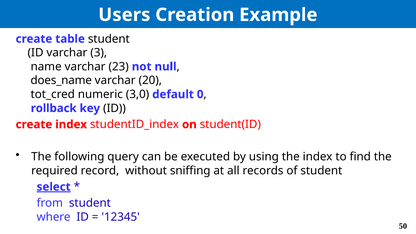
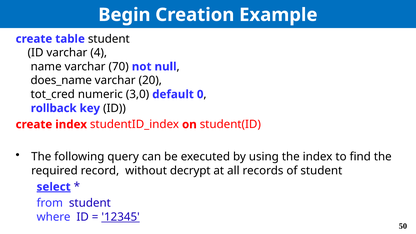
Users: Users -> Begin (124, 15)
3: 3 -> 4 (99, 53)
23: 23 -> 70 (119, 67)
sniffing: sniffing -> decrypt (190, 171)
12345 underline: none -> present (121, 217)
